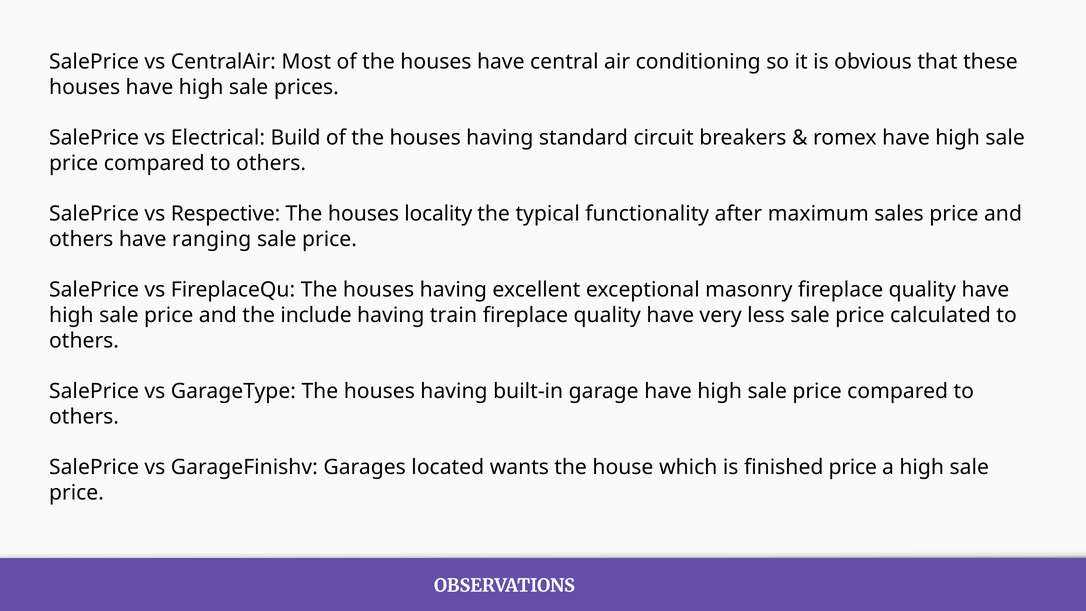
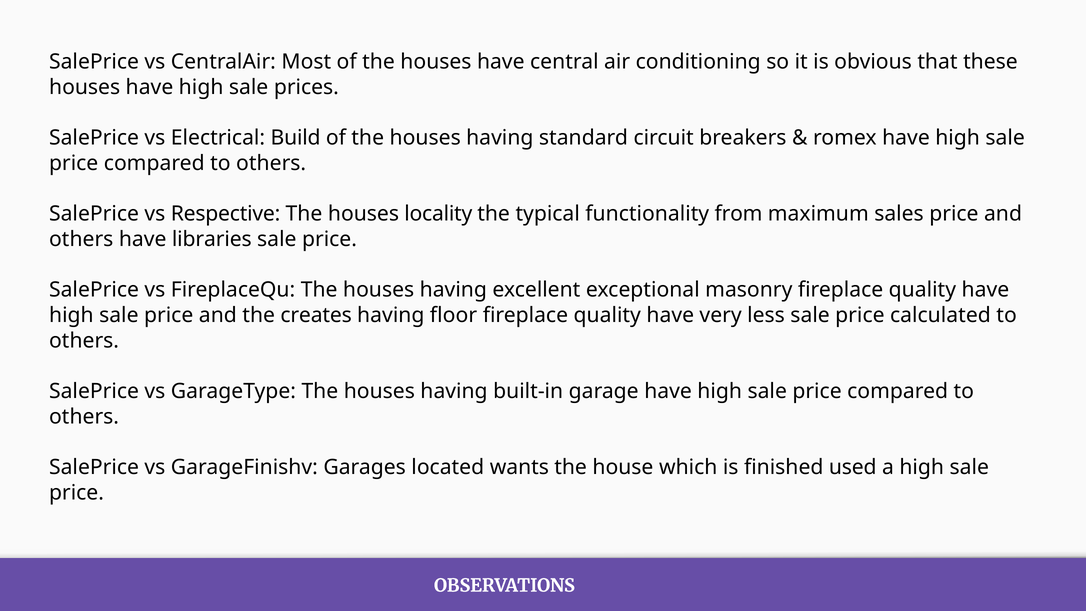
after: after -> from (739, 214)
ranging: ranging -> libraries (212, 239)
include: include -> creates (316, 315)
train: train -> floor (453, 315)
finished price: price -> used (853, 467)
